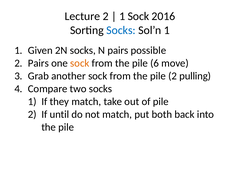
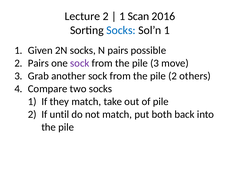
1 Sock: Sock -> Scan (138, 16)
sock colour: orange -> purple (80, 63)
pile 6: 6 -> 3 (155, 63)
pulling: pulling -> others (195, 76)
